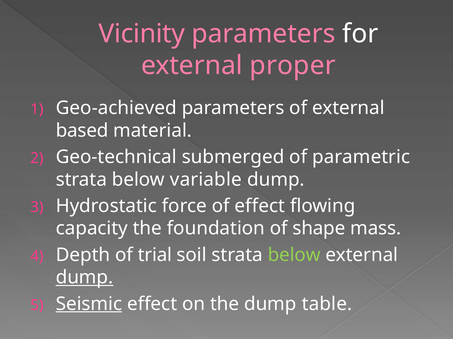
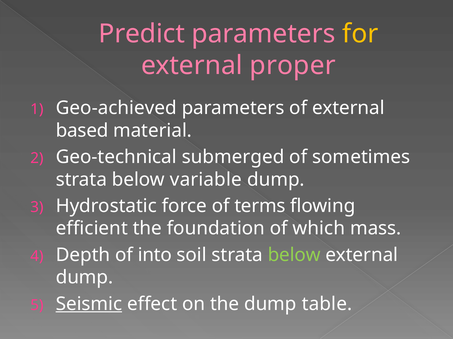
Vicinity: Vicinity -> Predict (142, 34)
for colour: white -> yellow (360, 34)
parametric: parametric -> sometimes (361, 157)
of effect: effect -> terms (260, 206)
capacity: capacity -> efficient (92, 229)
shape: shape -> which (319, 229)
trial: trial -> into (155, 255)
dump underline: present -> none (85, 278)
